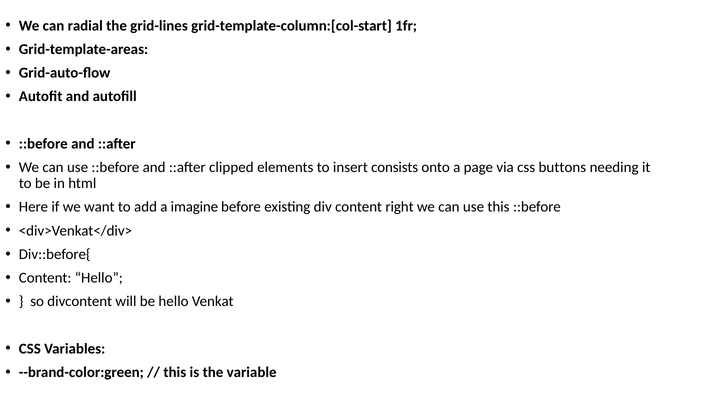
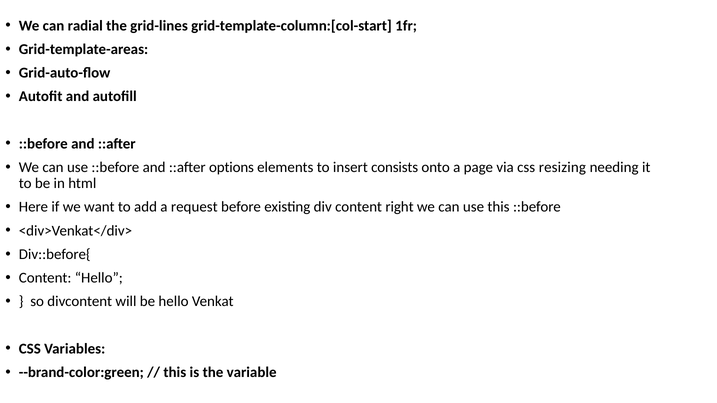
clipped: clipped -> options (232, 167)
buttons: buttons -> resizing (562, 167)
imagine: imagine -> request (194, 207)
